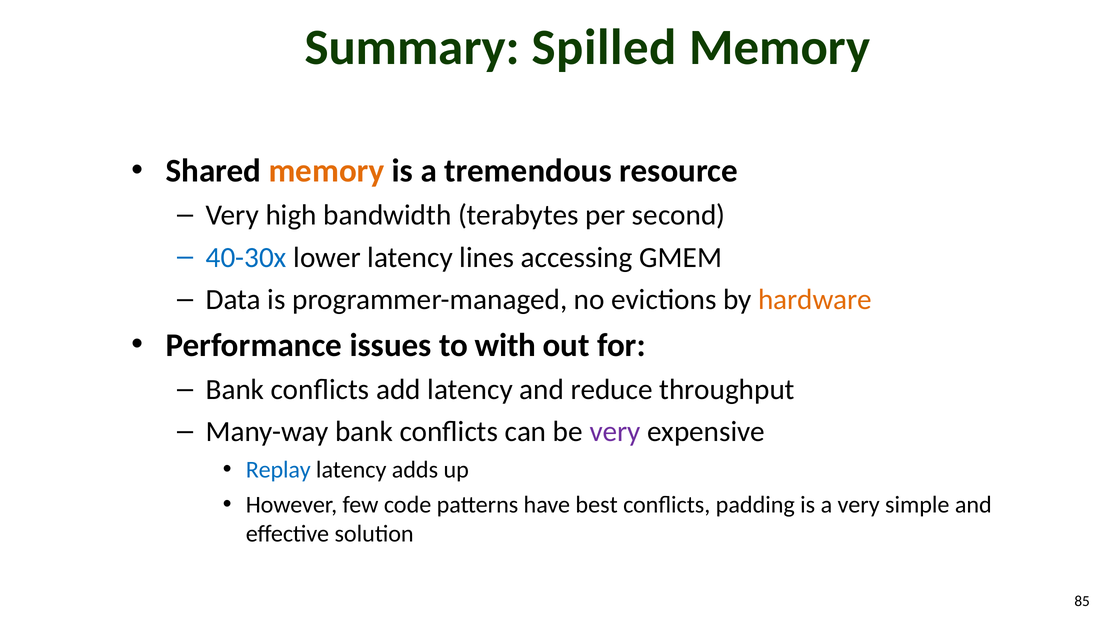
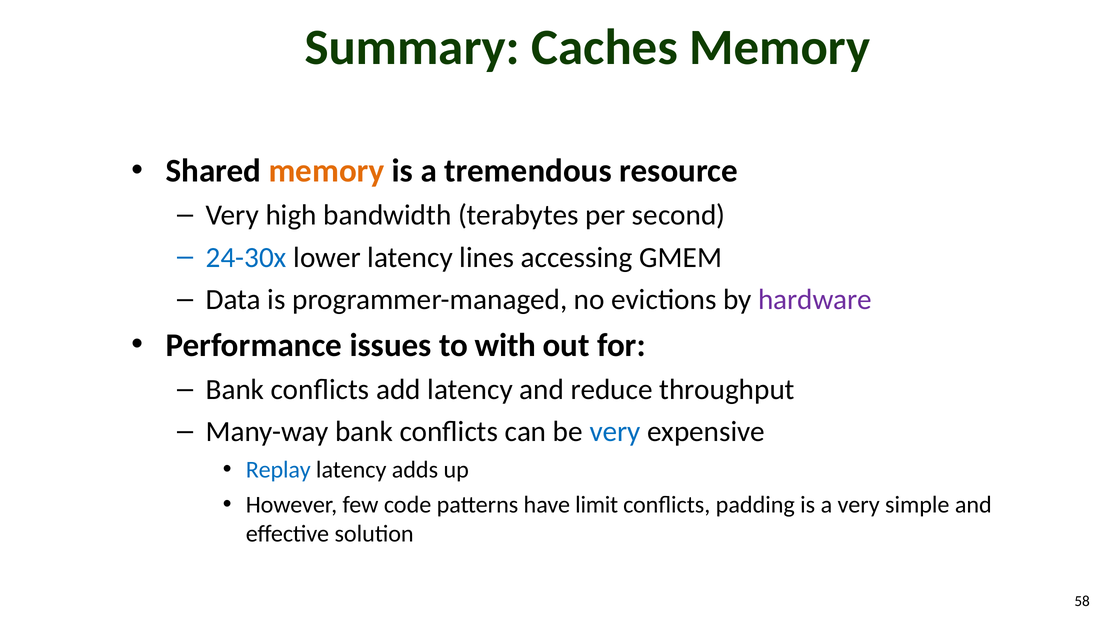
Spilled: Spilled -> Caches (604, 47)
40-30x: 40-30x -> 24-30x (246, 257)
hardware colour: orange -> purple (815, 300)
very colour: purple -> blue (615, 432)
best: best -> limit (597, 505)
85: 85 -> 58 (1082, 601)
